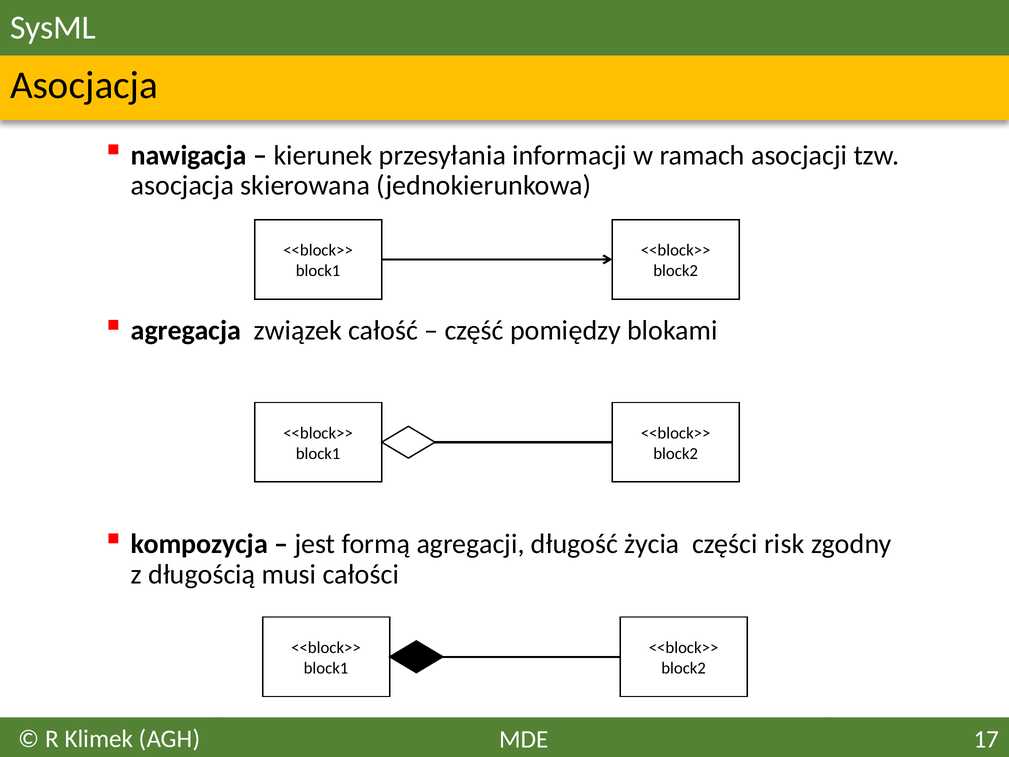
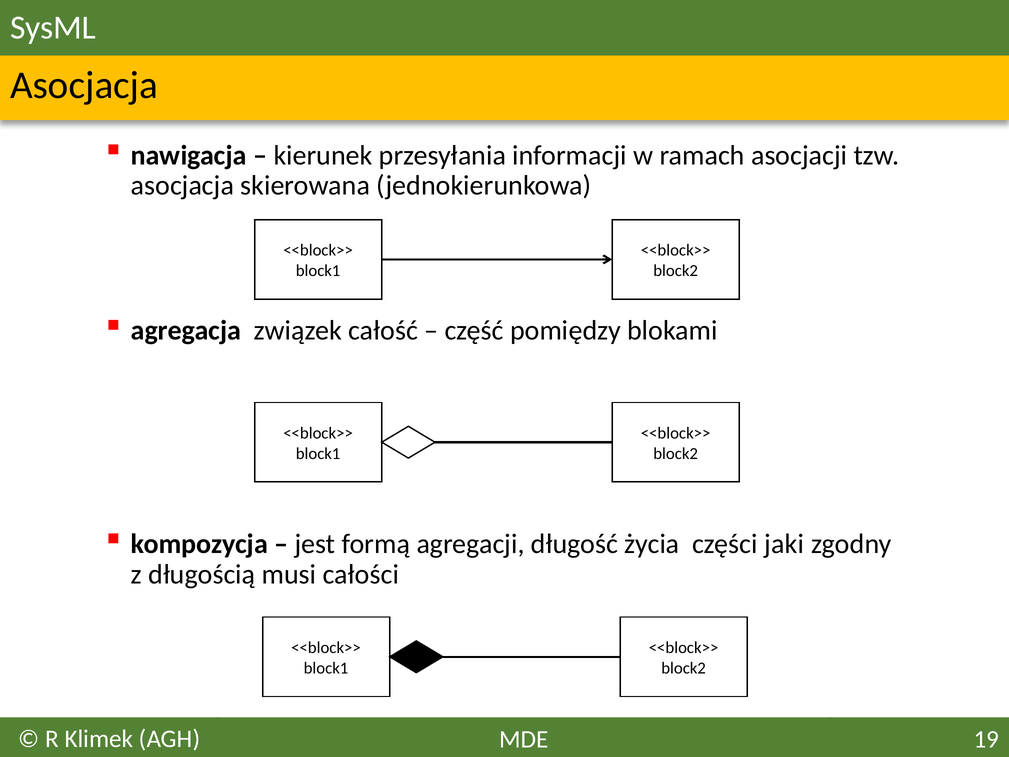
risk: risk -> jaki (784, 544)
17: 17 -> 19 (986, 739)
